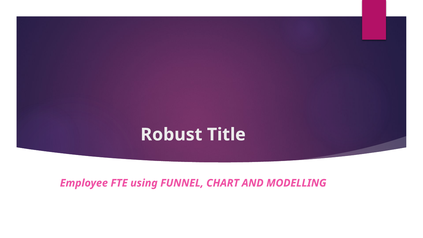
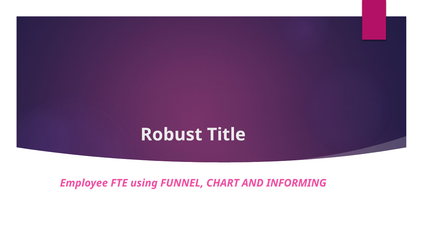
MODELLING: MODELLING -> INFORMING (296, 183)
